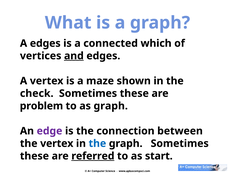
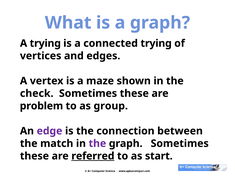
A edges: edges -> trying (45, 43)
connected which: which -> trying (156, 43)
and underline: present -> none (74, 56)
as graph: graph -> group (111, 106)
the vertex: vertex -> match (57, 144)
the colour: blue -> purple (97, 144)
